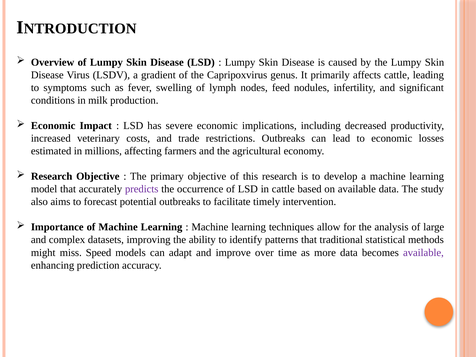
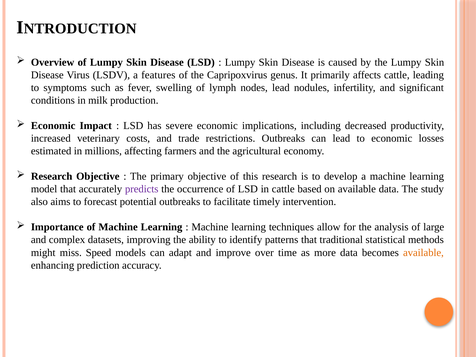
gradient: gradient -> features (158, 75)
nodes feed: feed -> lead (281, 88)
available colour: purple -> orange (423, 253)
